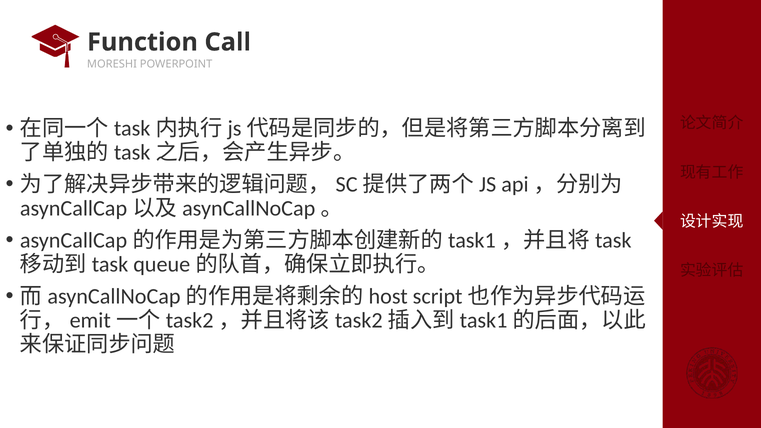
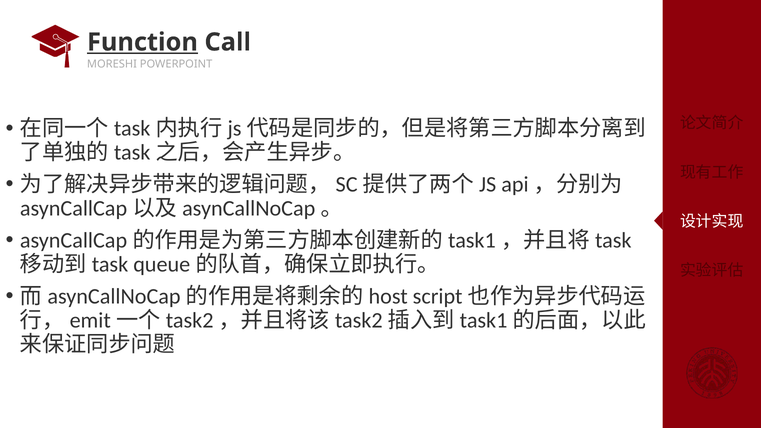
Function underline: none -> present (142, 42)
